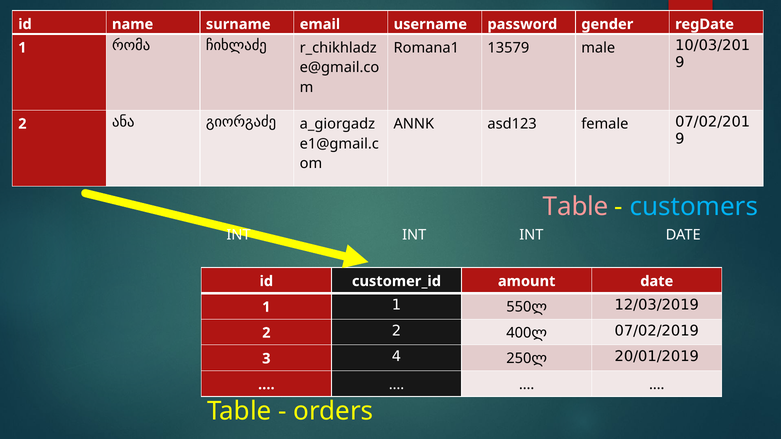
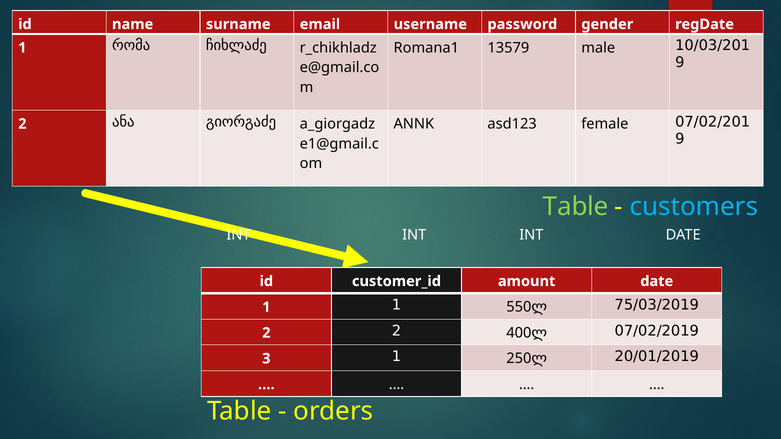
Table colour: pink -> light green (576, 207)
12/03/2019: 12/03/2019 -> 75/03/2019 (657, 305)
3 4: 4 -> 1 (397, 357)
